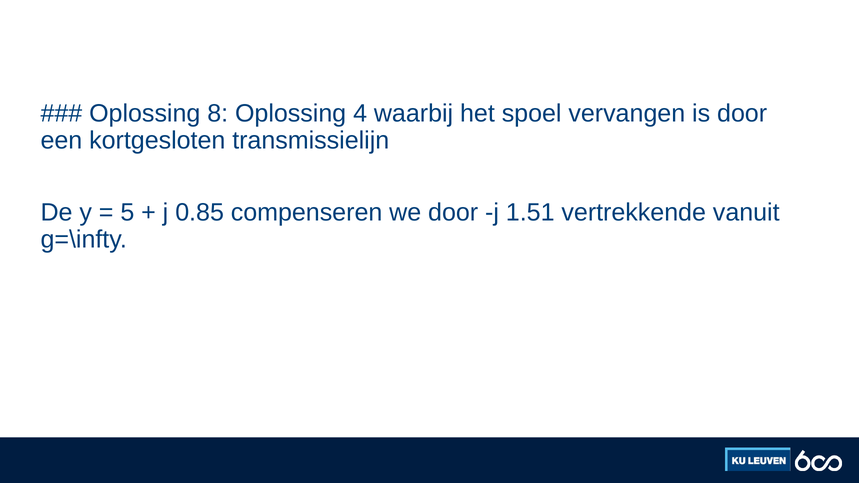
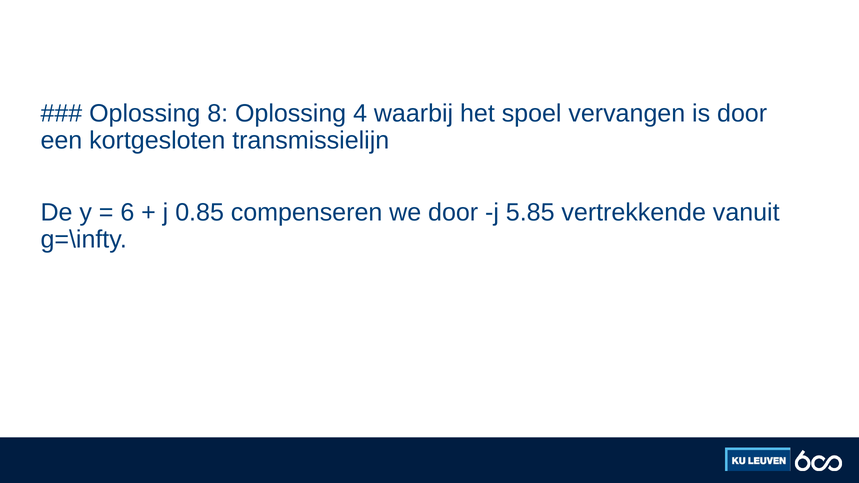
5: 5 -> 6 (127, 213)
1.51: 1.51 -> 5.85 (530, 213)
